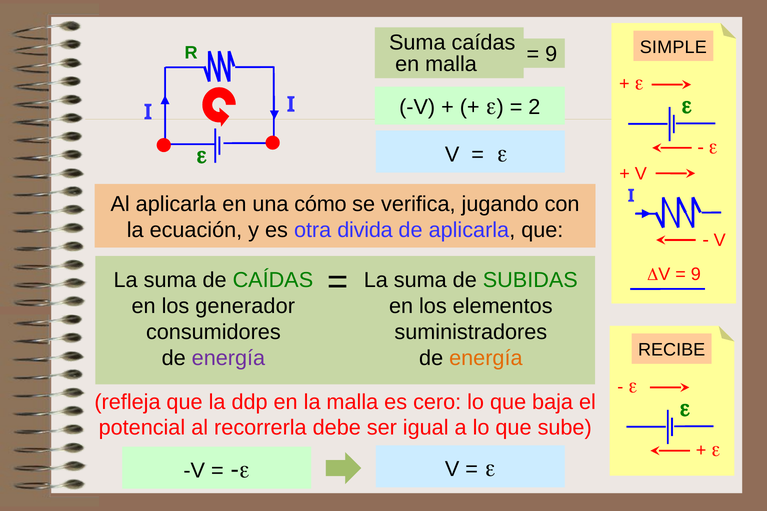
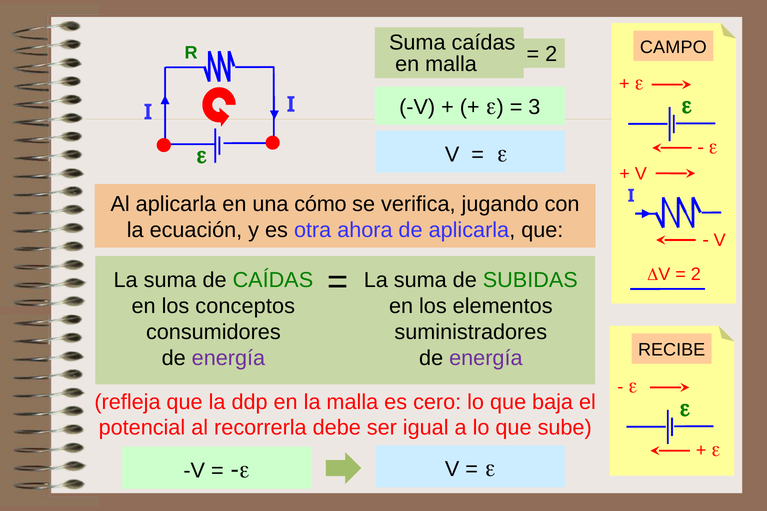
SIMPLE: SIMPLE -> CAMPO (673, 47)
9: 9 -> 2 (551, 54)
2: 2 -> 3 (534, 107)
divida: divida -> ahora (365, 230)
9: 9 -> 2 (696, 275)
generador: generador -> conceptos (245, 306)
energía colour: orange -> purple (486, 358)
